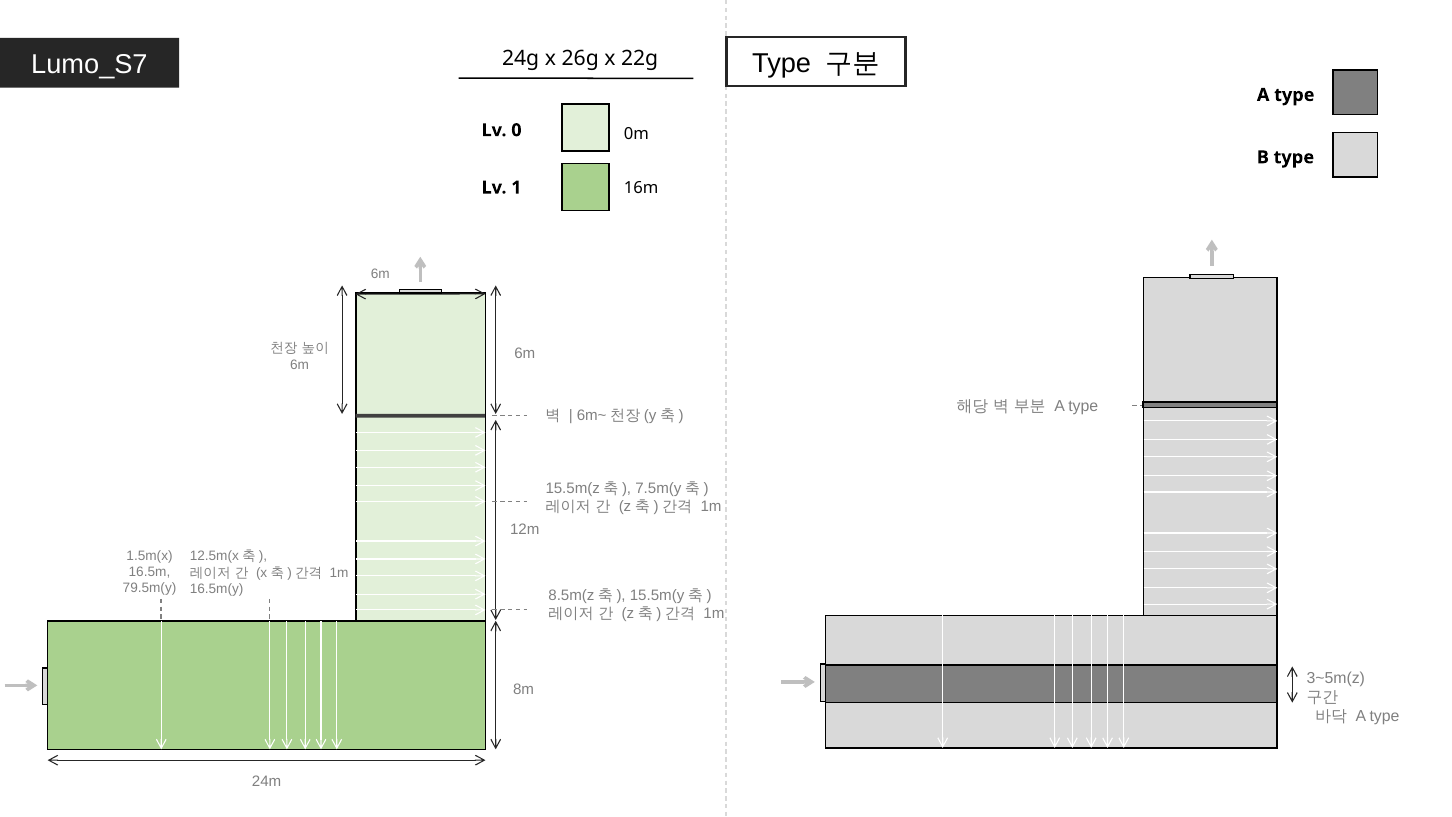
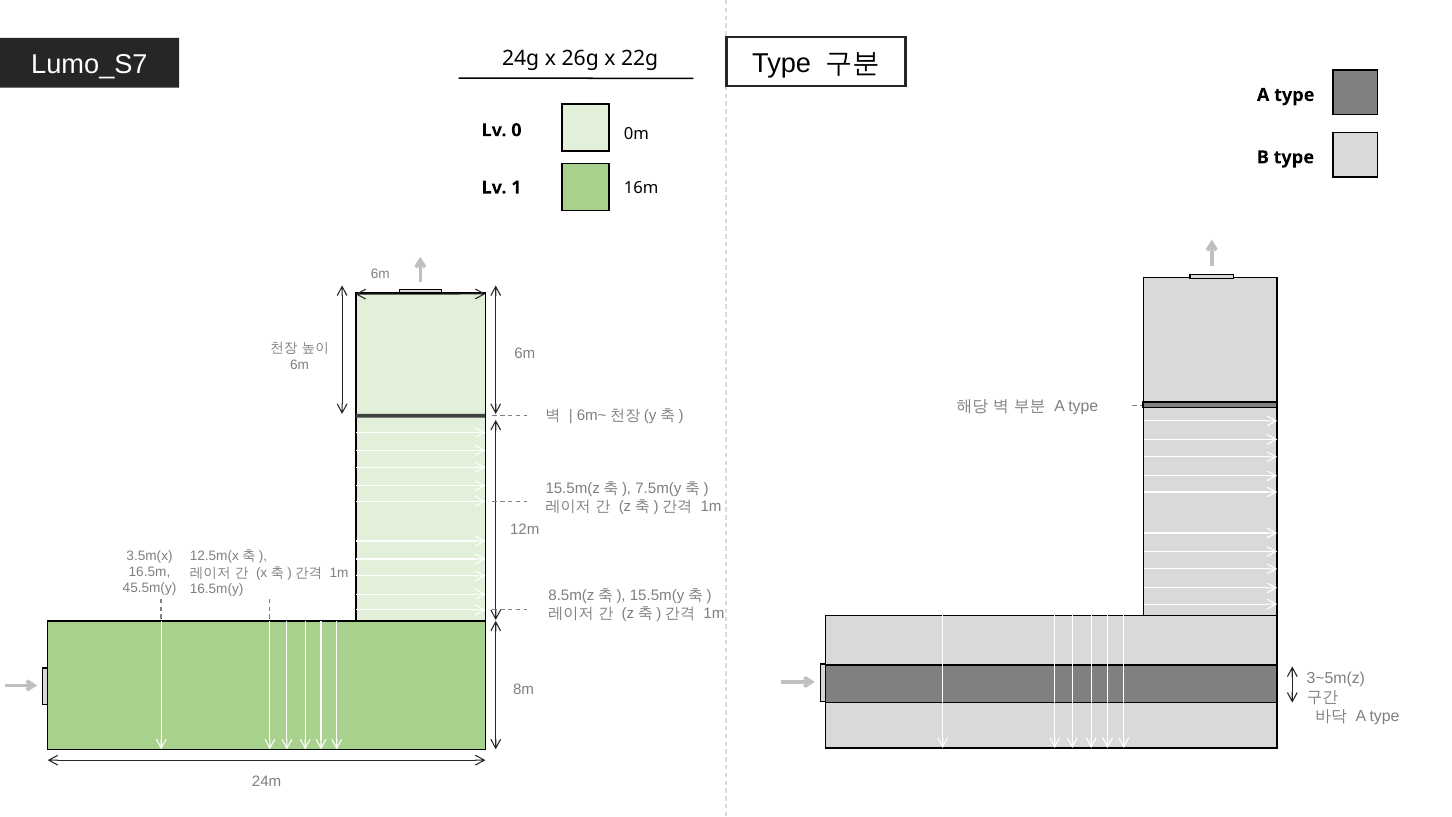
1.5m(x: 1.5m(x -> 3.5m(x (150, 555)
79.5m(y: 79.5m(y -> 45.5m(y (150, 588)
